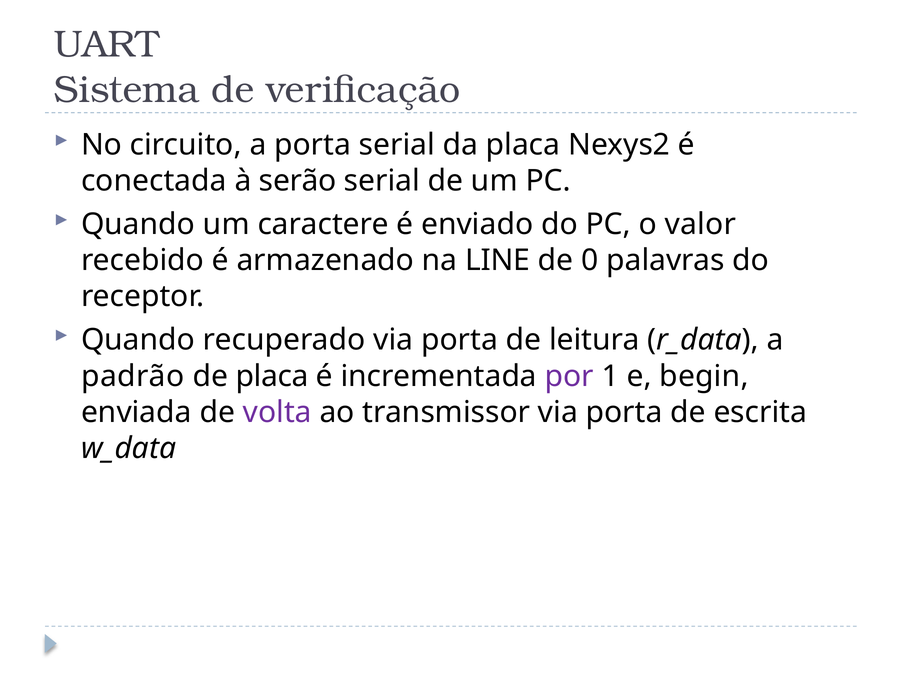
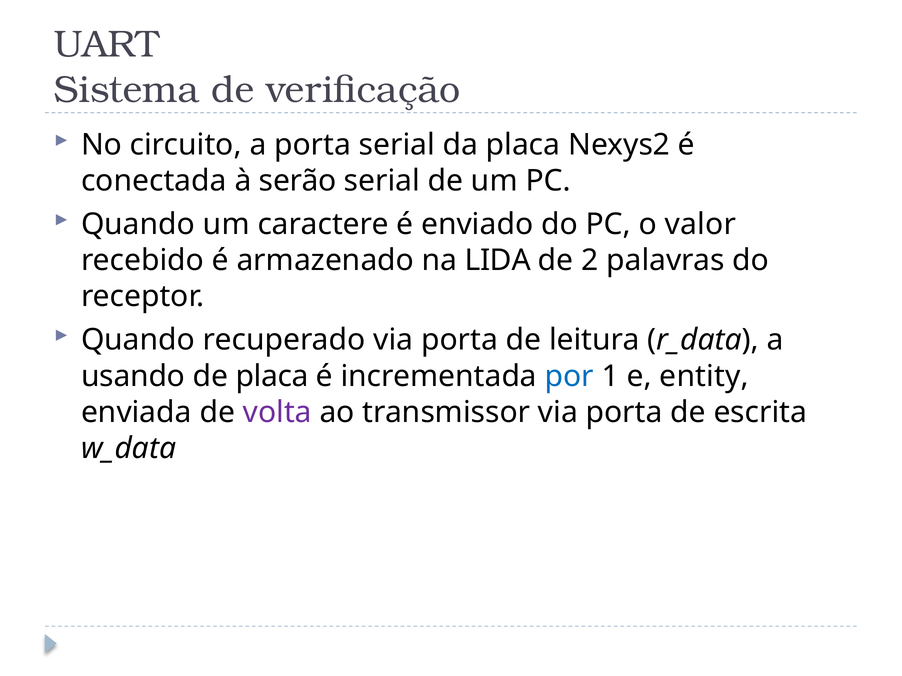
LINE: LINE -> LIDA (498, 261)
0: 0 -> 2 (590, 261)
padrão: padrão -> usando (133, 376)
por colour: purple -> blue (569, 376)
begin: begin -> entity (704, 376)
